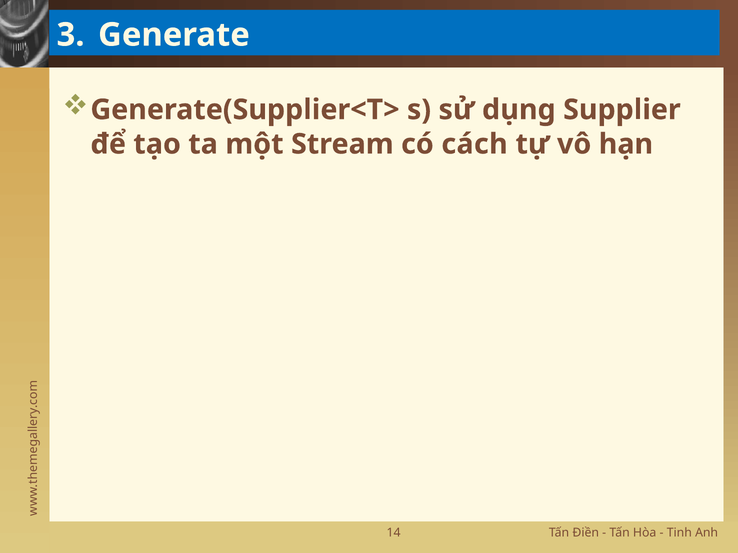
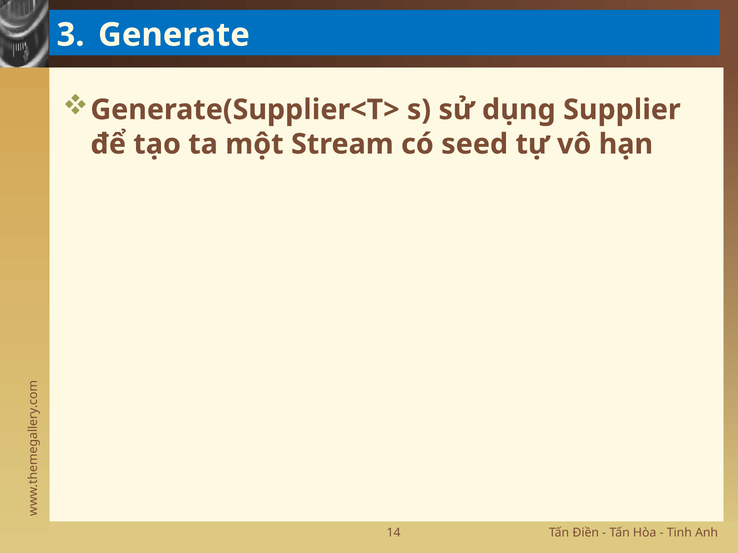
cách: cách -> seed (475, 144)
